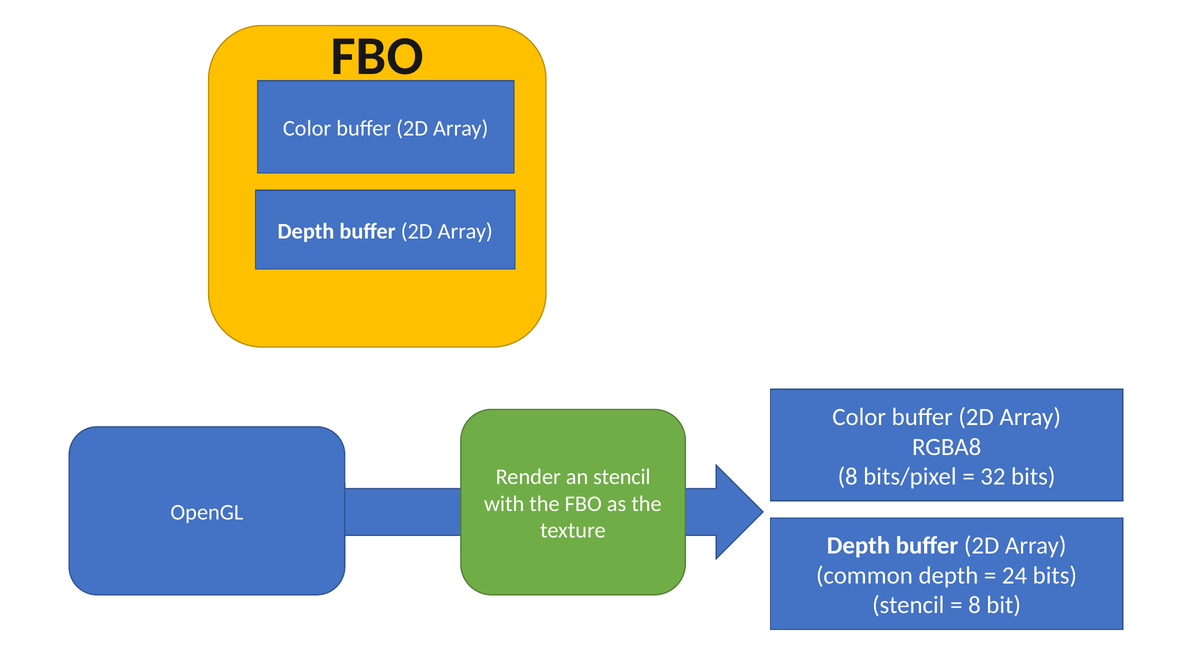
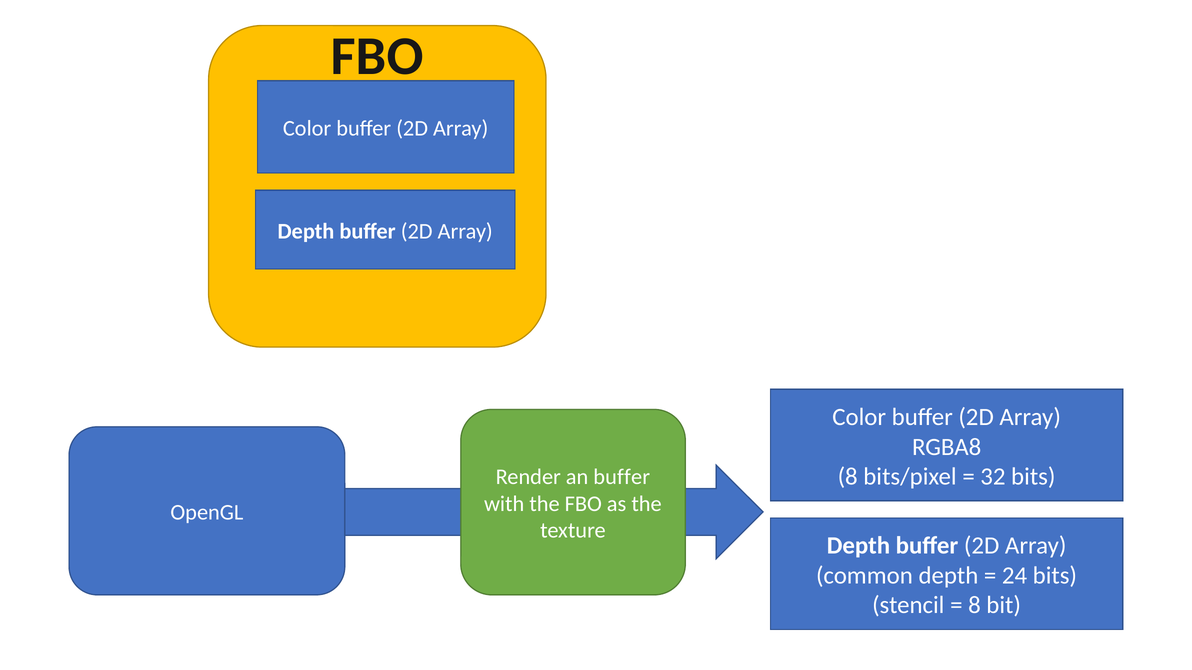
an stencil: stencil -> buffer (622, 477)
